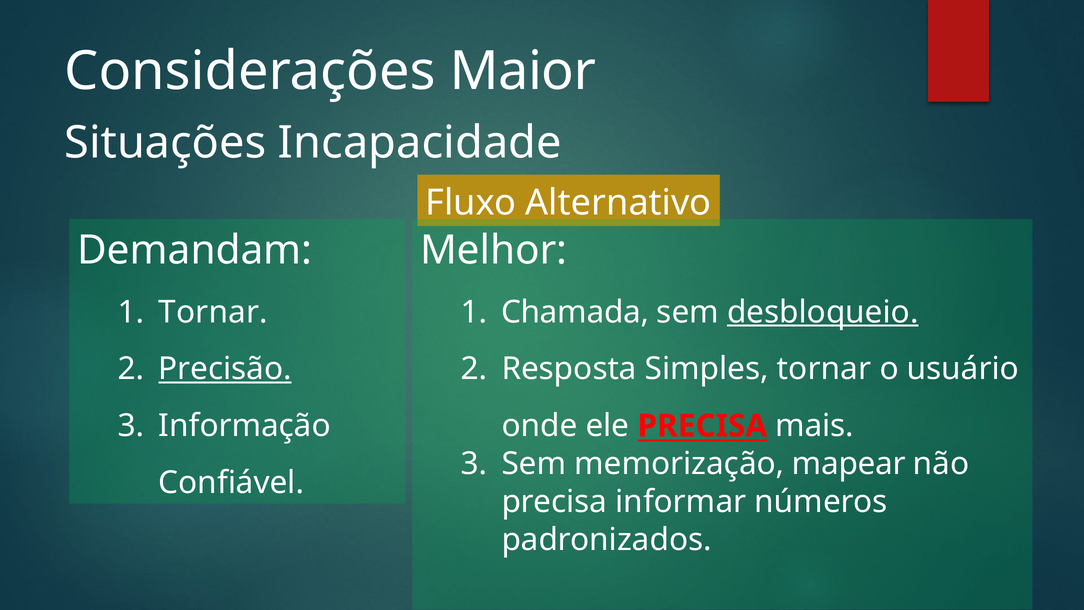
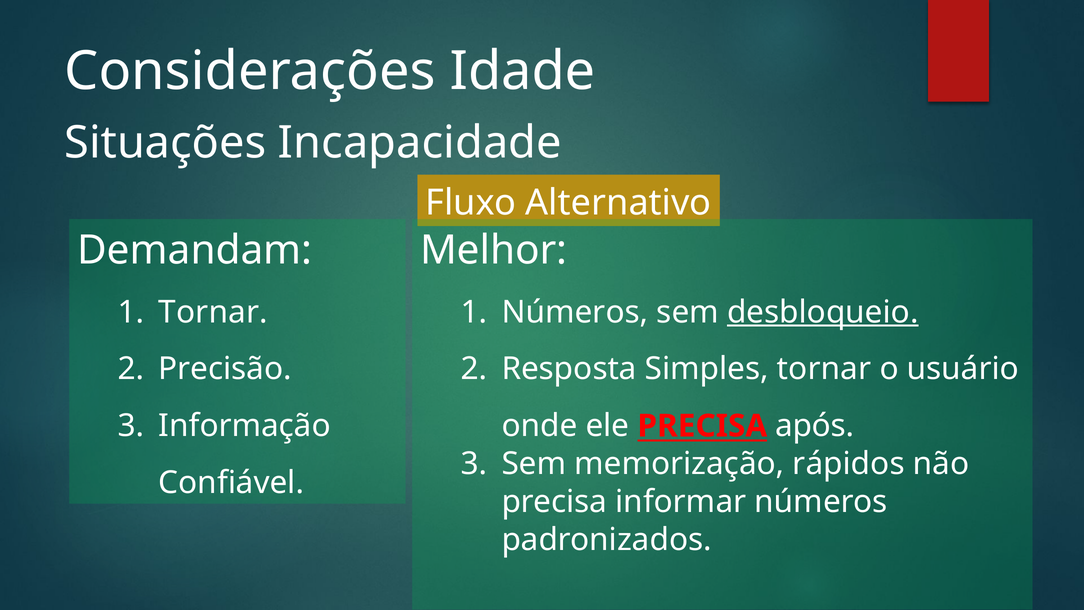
Maior: Maior -> Idade (523, 72)
Chamada: Chamada -> Números (575, 312)
Precisão underline: present -> none (225, 369)
mais: mais -> após (815, 426)
mapear: mapear -> rápidos (849, 464)
